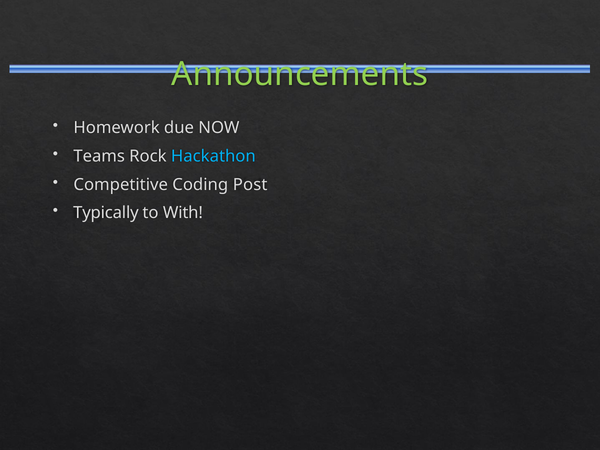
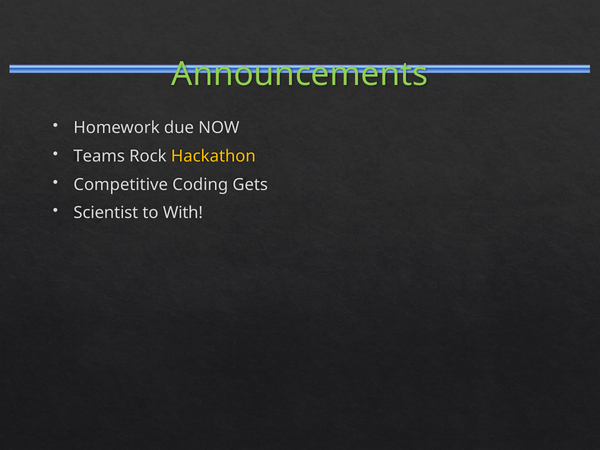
Hackathon colour: light blue -> yellow (213, 156)
Post: Post -> Gets (250, 185)
Typically: Typically -> Scientist (106, 213)
